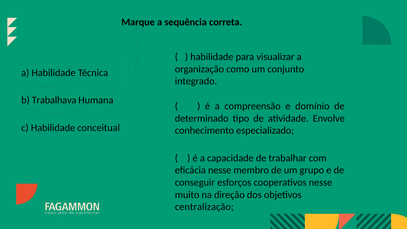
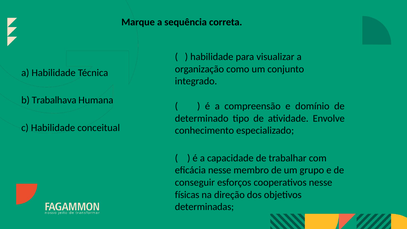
muito: muito -> físicas (187, 195)
centralização: centralização -> determinadas (204, 207)
